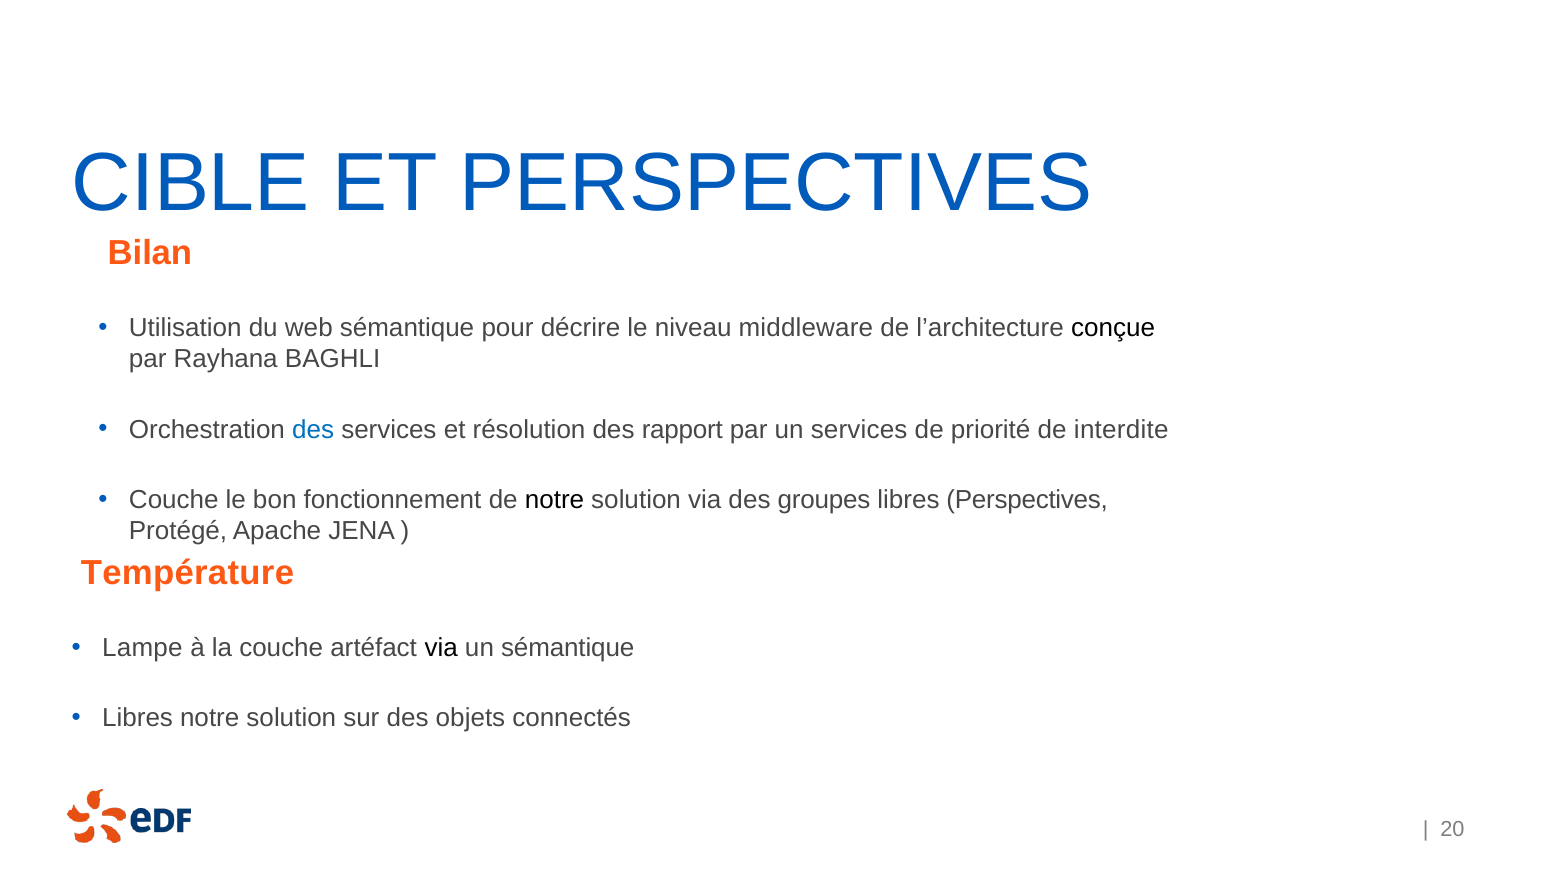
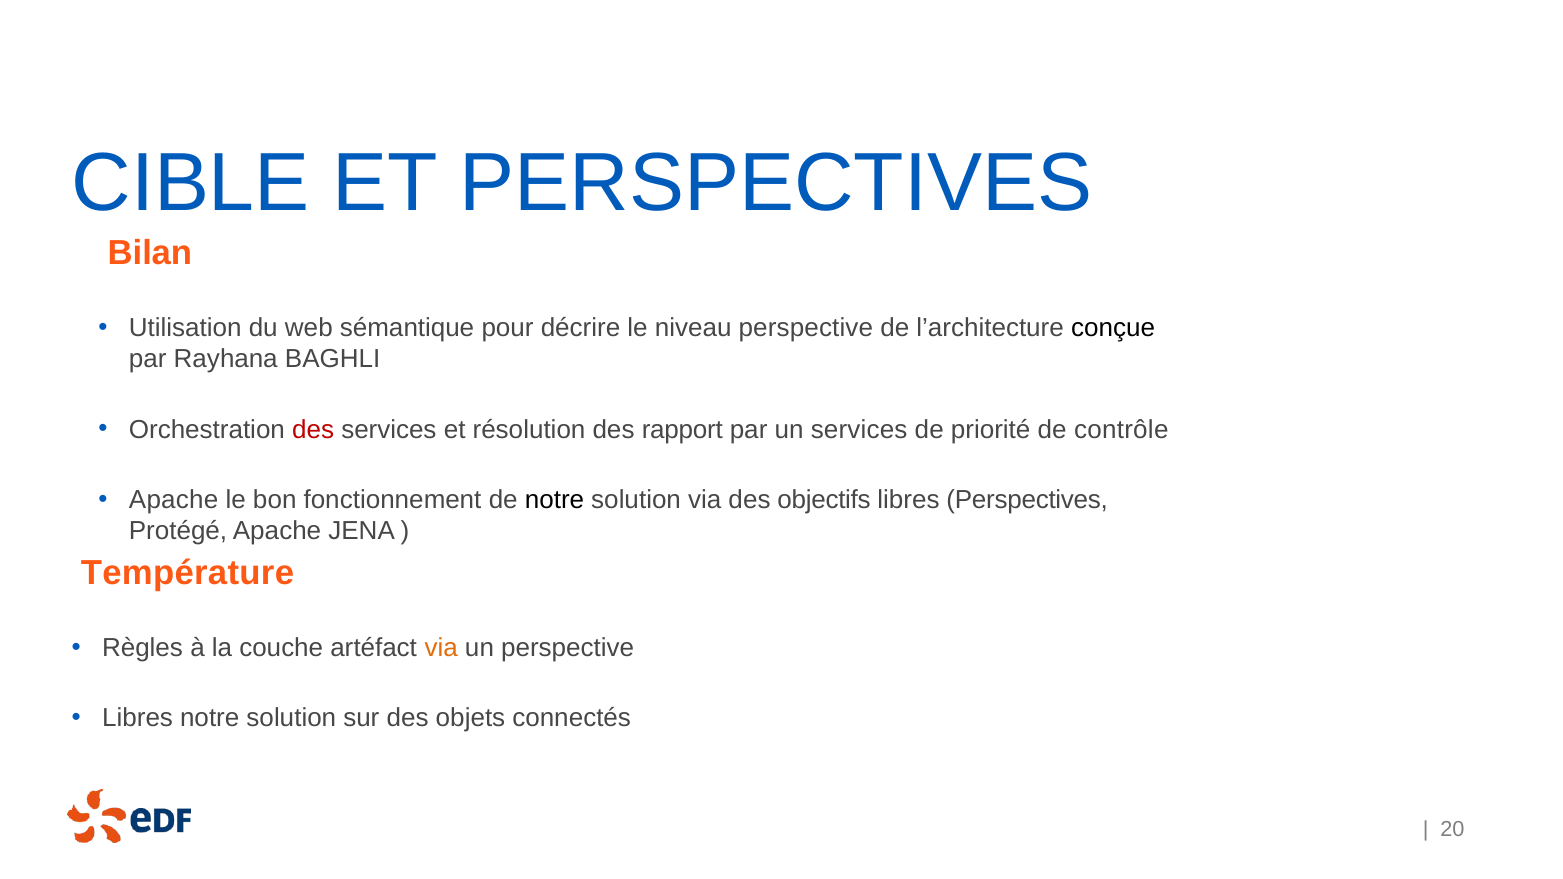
niveau middleware: middleware -> perspective (806, 328)
des colour: blue -> red (313, 430)
interdite: interdite -> contrôle (1121, 430)
Couche: Couche -> Apache (174, 500)
groupes: groupes -> objectifs (824, 500)
Lampe: Lampe -> Règles (143, 648)
via colour: black -> orange (441, 648)
un sémantique: sémantique -> perspective (568, 648)
